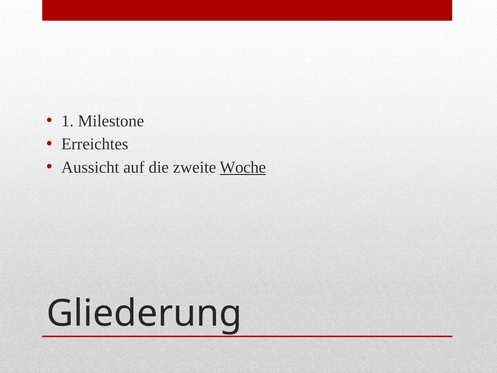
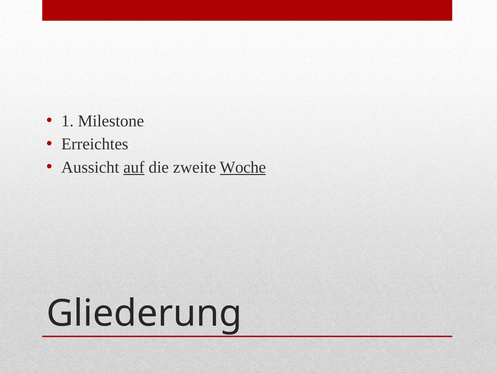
auf underline: none -> present (134, 167)
